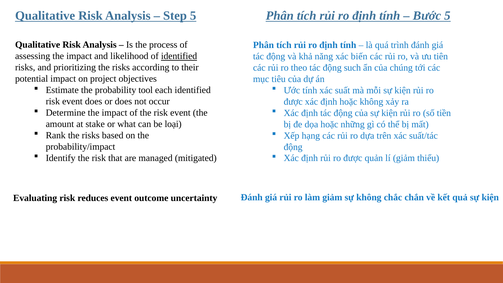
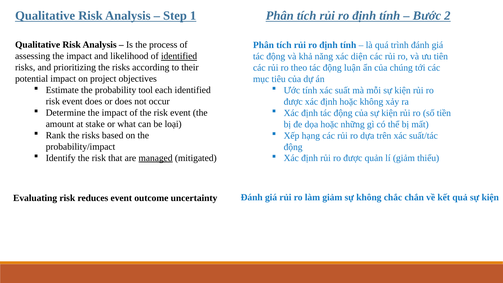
Step 5: 5 -> 1 (193, 16)
Bước 5: 5 -> 2 (447, 16)
biến: biến -> diện (359, 56)
such: such -> luận (352, 68)
managed underline: none -> present (156, 158)
